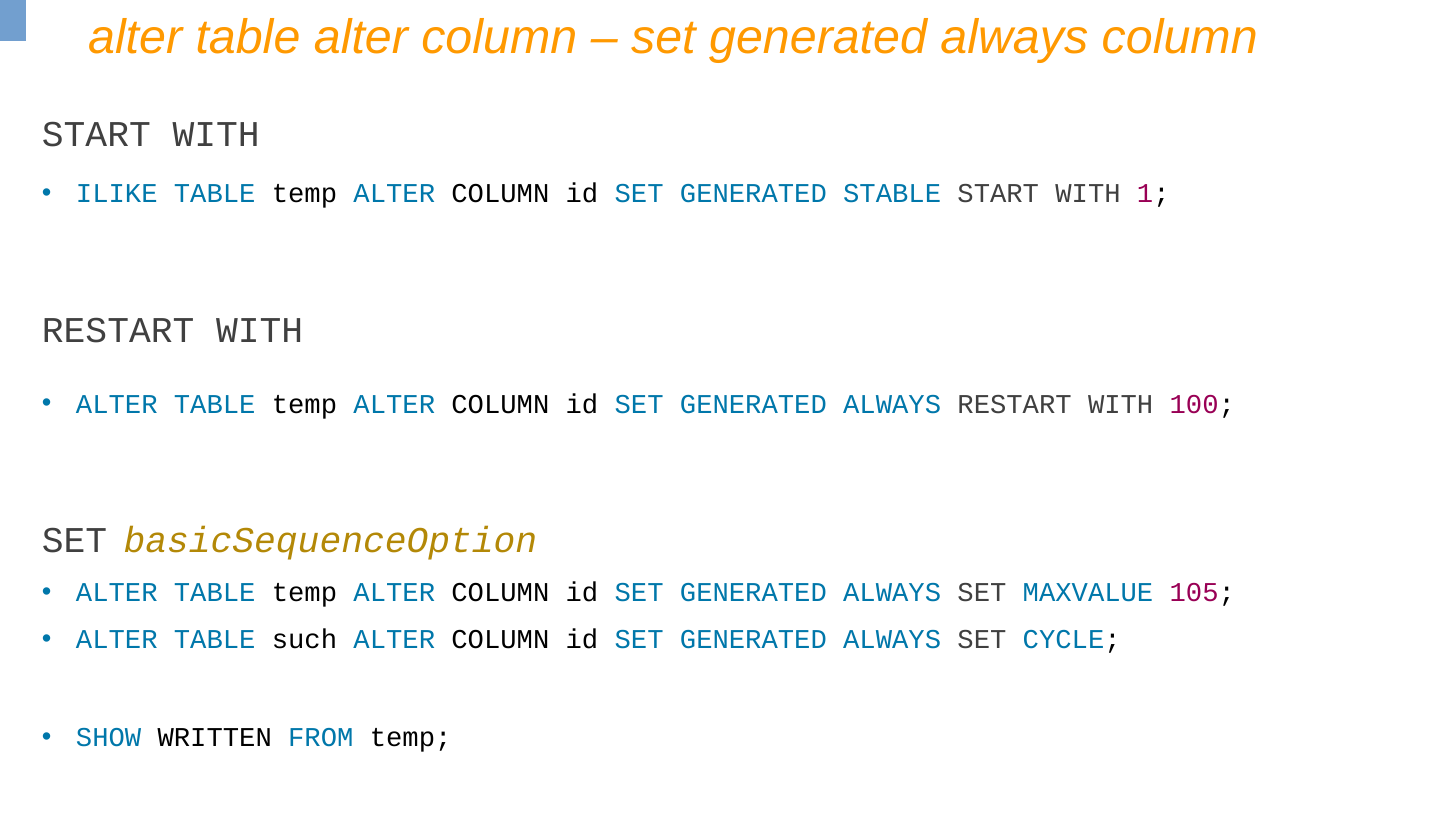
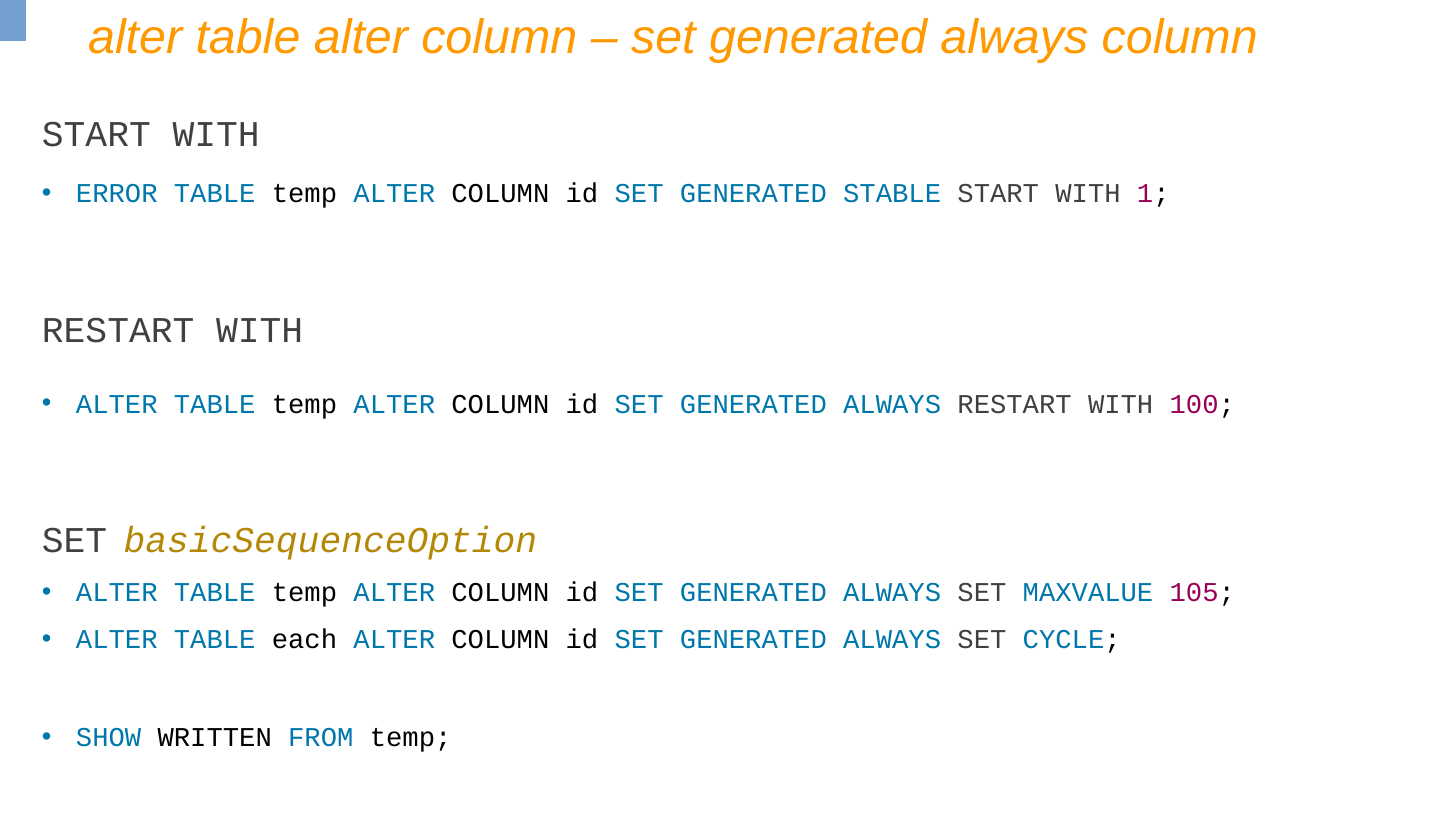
ILIKE: ILIKE -> ERROR (117, 194)
such: such -> each (304, 640)
